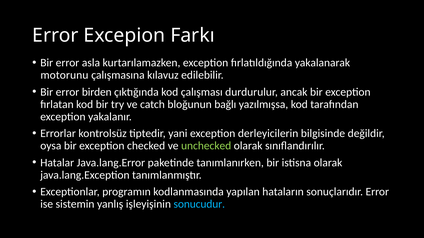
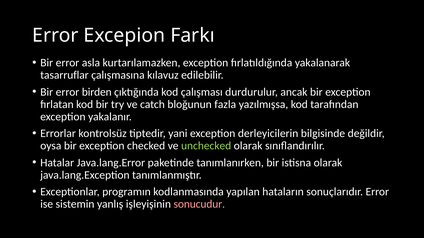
motorunu: motorunu -> tasarruflar (65, 75)
bağlı: bağlı -> fazla (225, 104)
sonucudur colour: light blue -> pink (199, 204)
